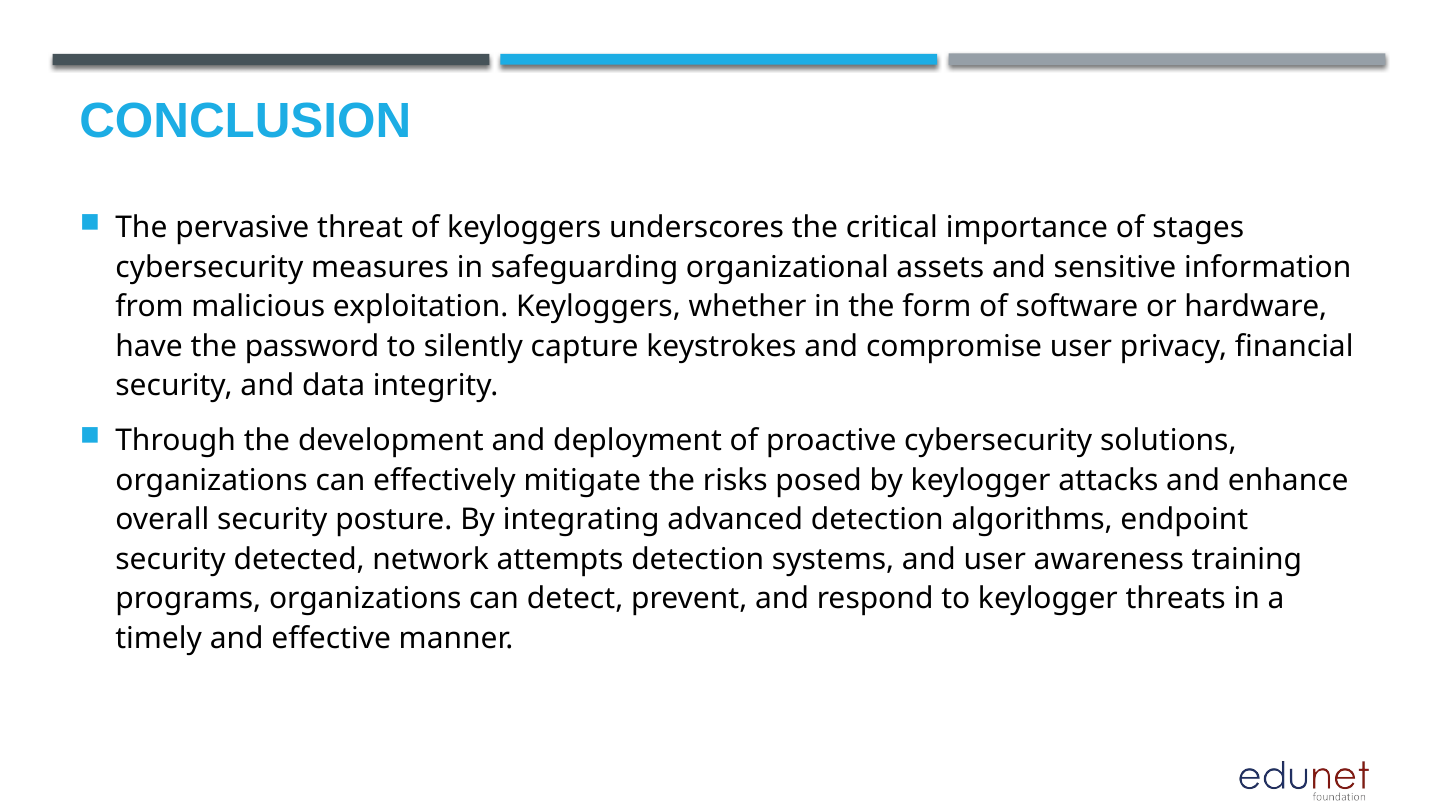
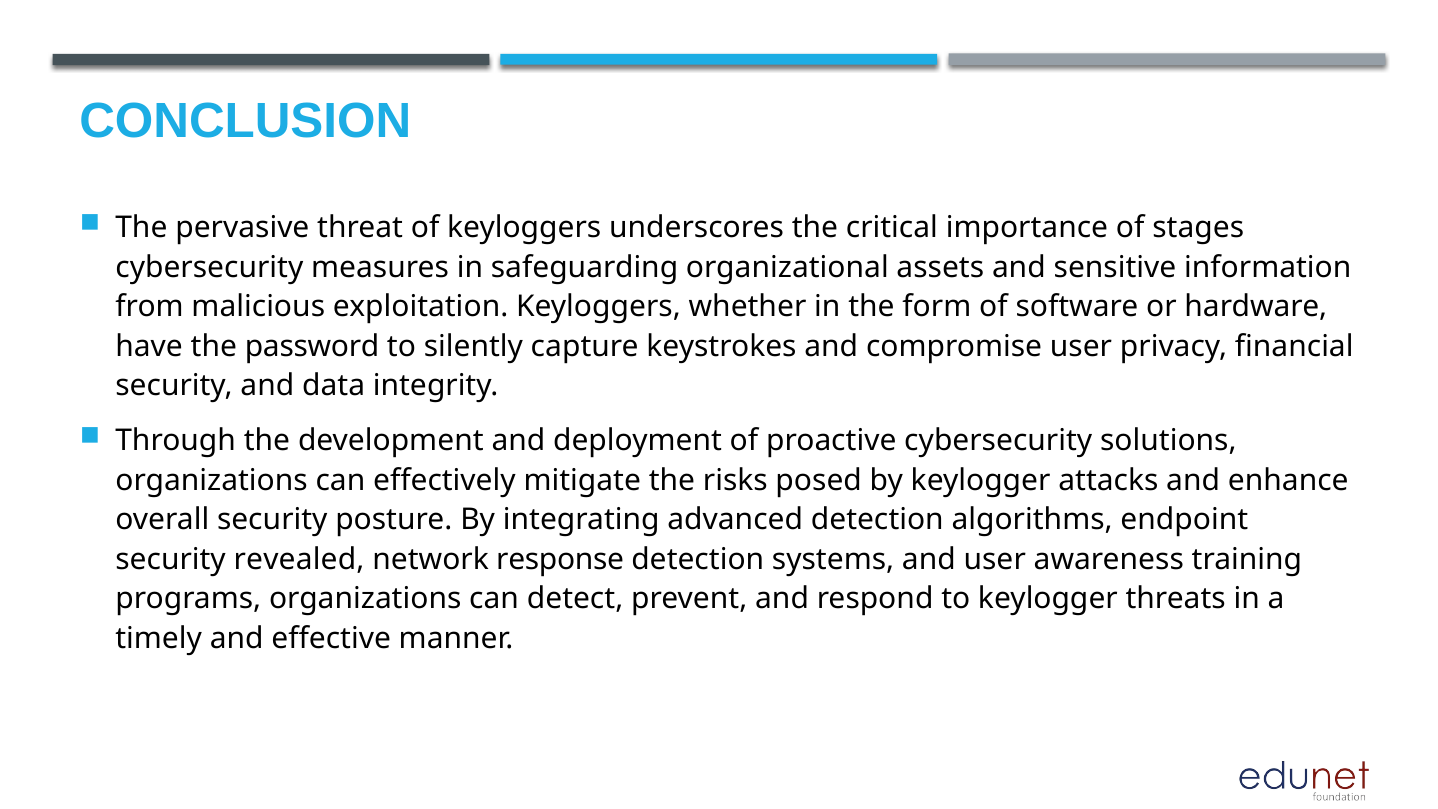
detected: detected -> revealed (299, 559)
attempts: attempts -> response (560, 559)
